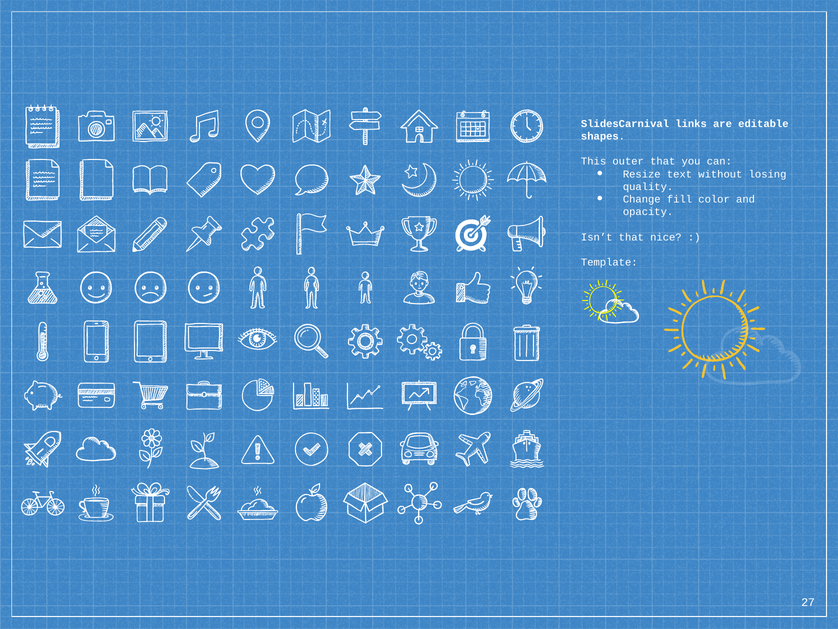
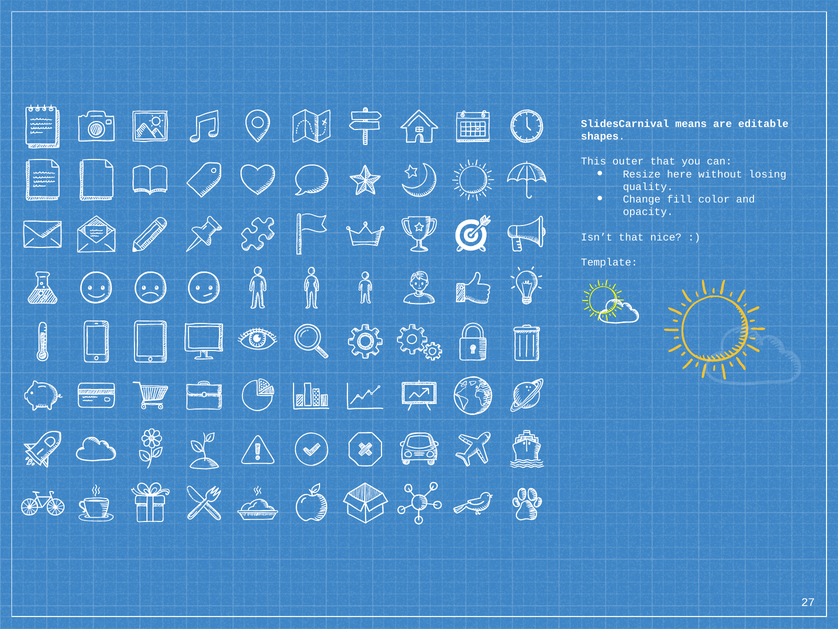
links: links -> means (691, 123)
text: text -> here (680, 174)
